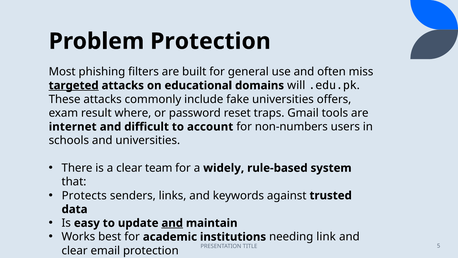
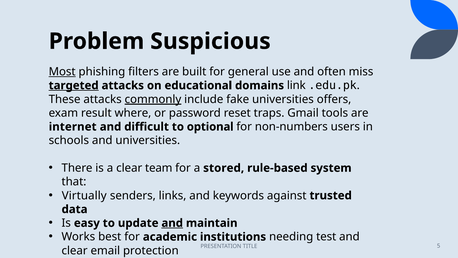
Problem Protection: Protection -> Suspicious (210, 41)
Most underline: none -> present (62, 72)
will: will -> link (296, 85)
commonly underline: none -> present (153, 99)
account: account -> optional (210, 127)
widely: widely -> stored (224, 168)
Protects: Protects -> Virtually (84, 195)
link: link -> test (326, 236)
